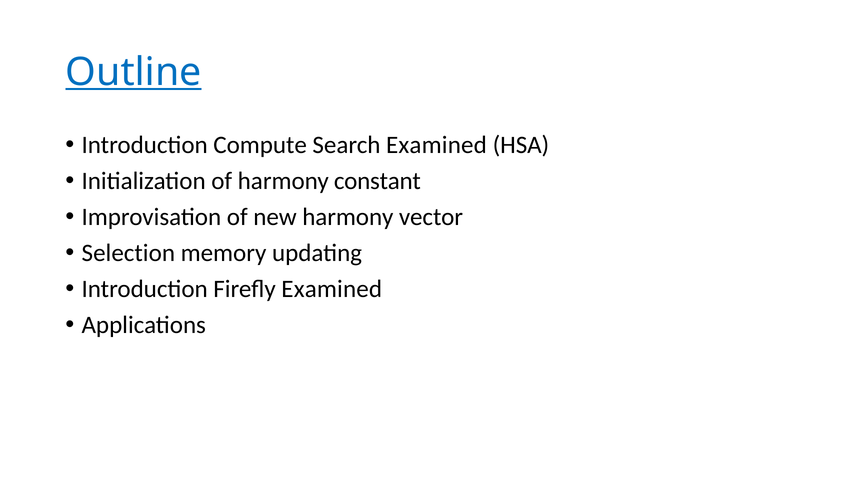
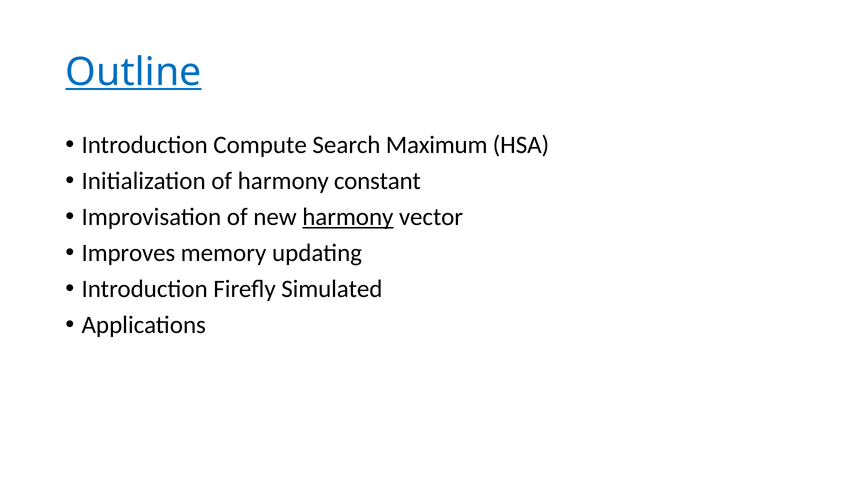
Search Examined: Examined -> Maximum (437, 145)
harmony underline: none -> present (348, 217)
Selection: Selection -> Improves (128, 253)
Firefly Examined: Examined -> Simulated (332, 289)
